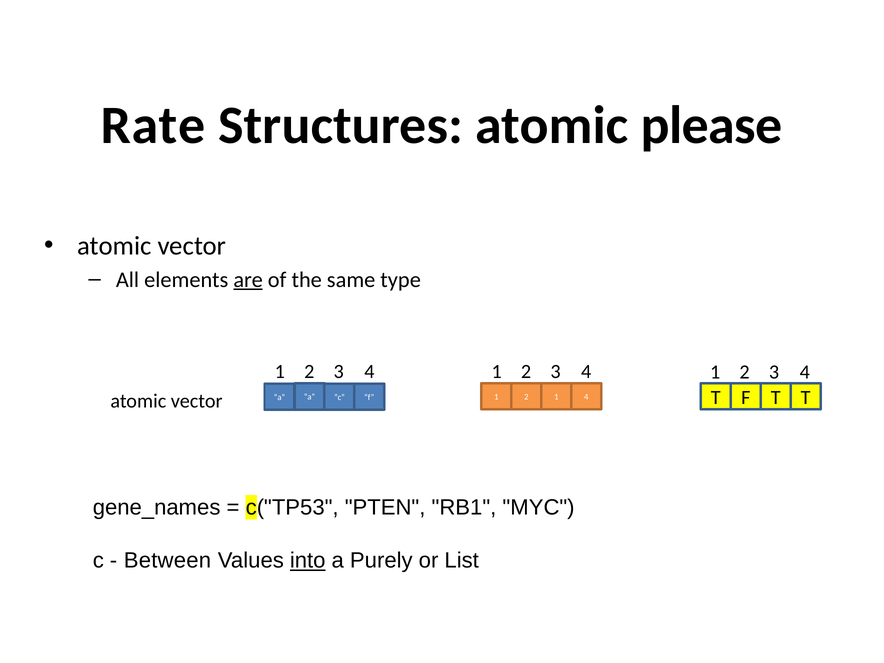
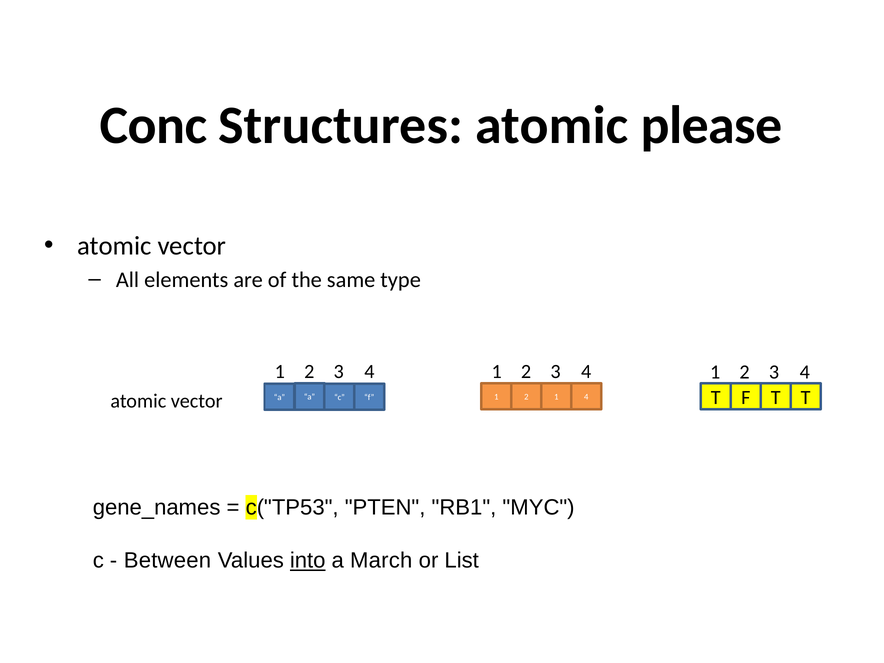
Rate: Rate -> Conc (154, 125)
are underline: present -> none (248, 280)
Purely: Purely -> March (381, 561)
